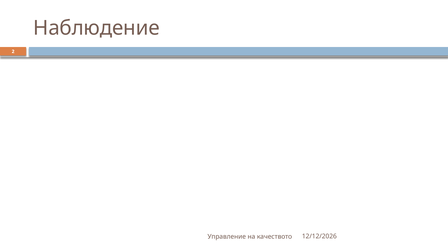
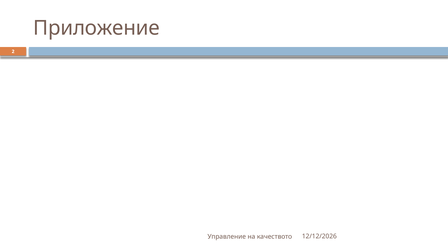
Наблюдение: Наблюдение -> Приложение (97, 28)
